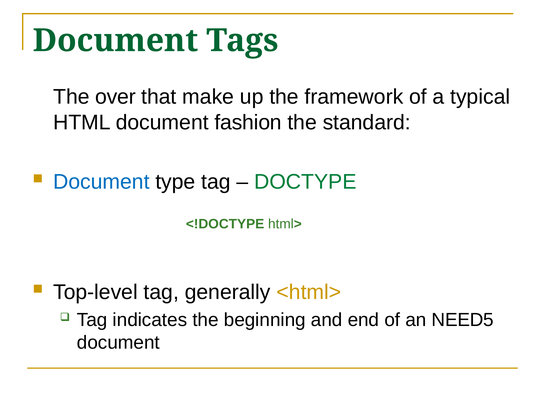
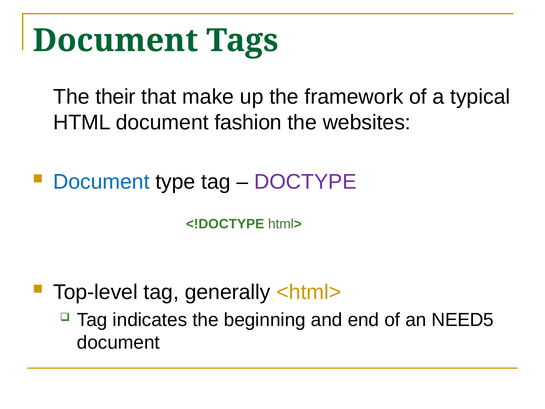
over: over -> their (116, 97)
standard: standard -> websites (367, 122)
DOCTYPE colour: green -> purple (305, 182)
